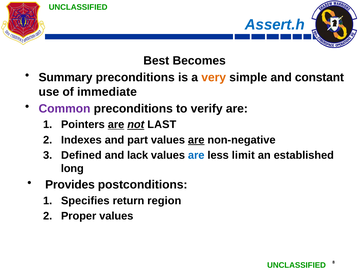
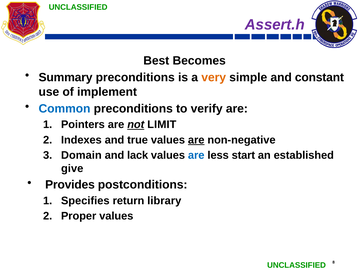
Assert.h colour: blue -> purple (275, 25)
immediate: immediate -> implement (107, 92)
Common colour: purple -> blue (64, 108)
are underline: present -> none (116, 124)
LAST: LAST -> LIMIT (162, 124)
part: part -> true (138, 140)
Defined: Defined -> Domain (81, 155)
limit: limit -> start (243, 155)
long: long -> give (72, 168)
region: region -> library (164, 200)
